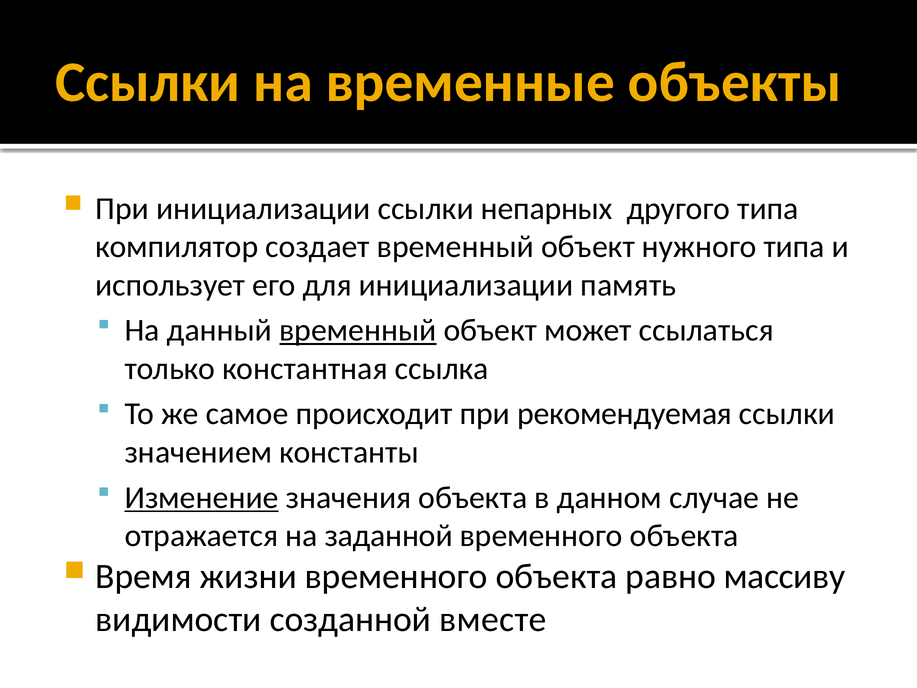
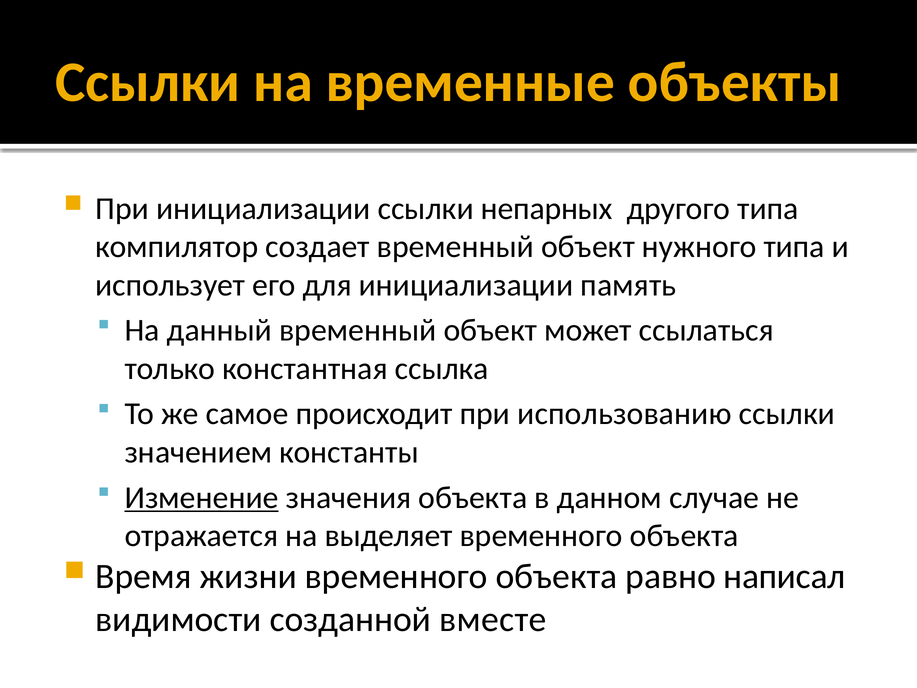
временный underline: present -> none (358, 330)
рекомендуемая: рекомендуемая -> использованию (624, 414)
заданной: заданной -> выделяет (389, 536)
массиву: массиву -> написал (784, 576)
